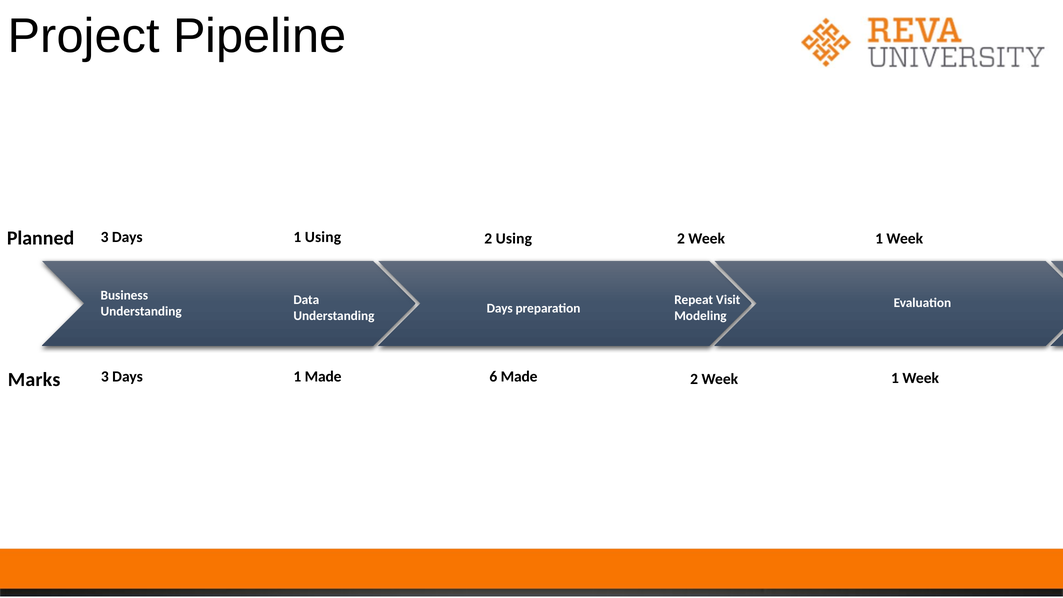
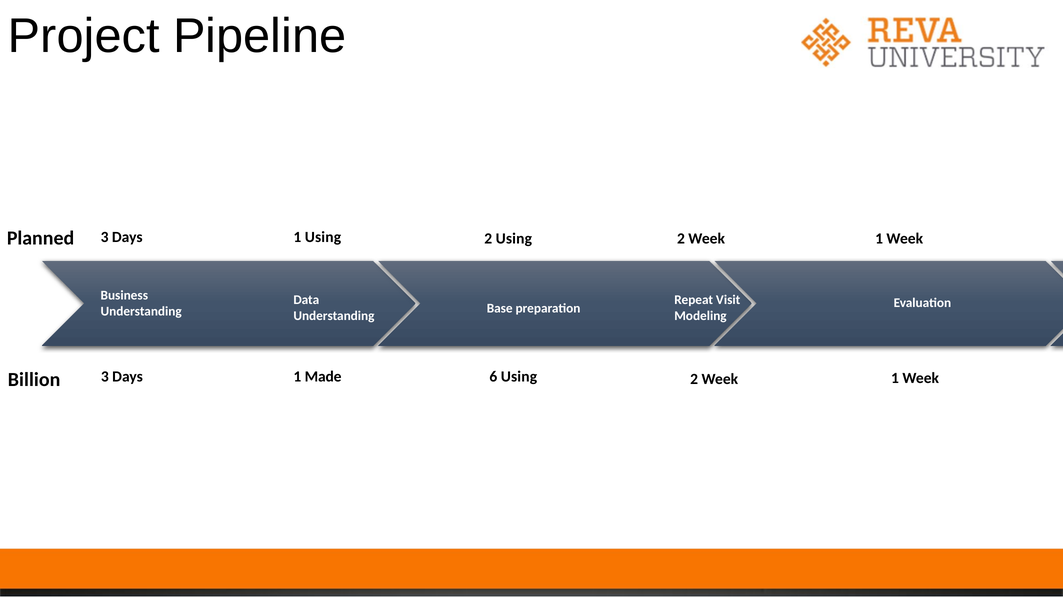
Days: Days -> Base (500, 308)
6 Made: Made -> Using (519, 377)
Marks: Marks -> Billion (34, 380)
